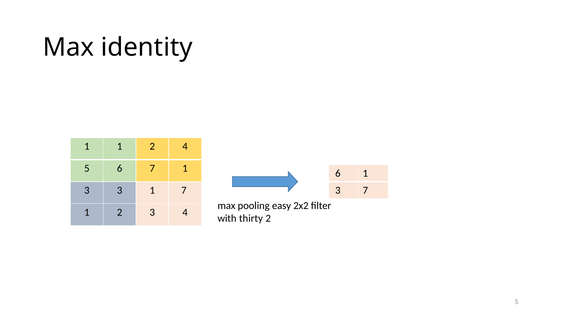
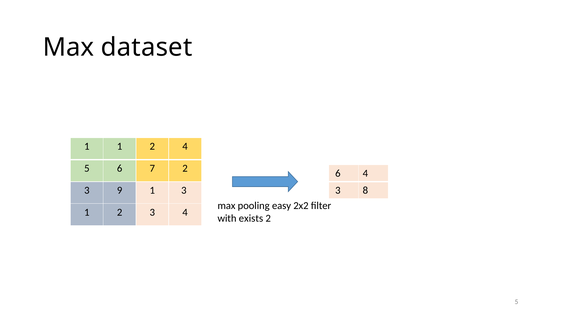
identity: identity -> dataset (147, 47)
6 7 1: 1 -> 2 (185, 168)
6 1: 1 -> 4 (365, 173)
3 3: 3 -> 9 (120, 190)
1 7: 7 -> 3 (184, 190)
3 7: 7 -> 8 (365, 190)
thirty: thirty -> exists (251, 218)
